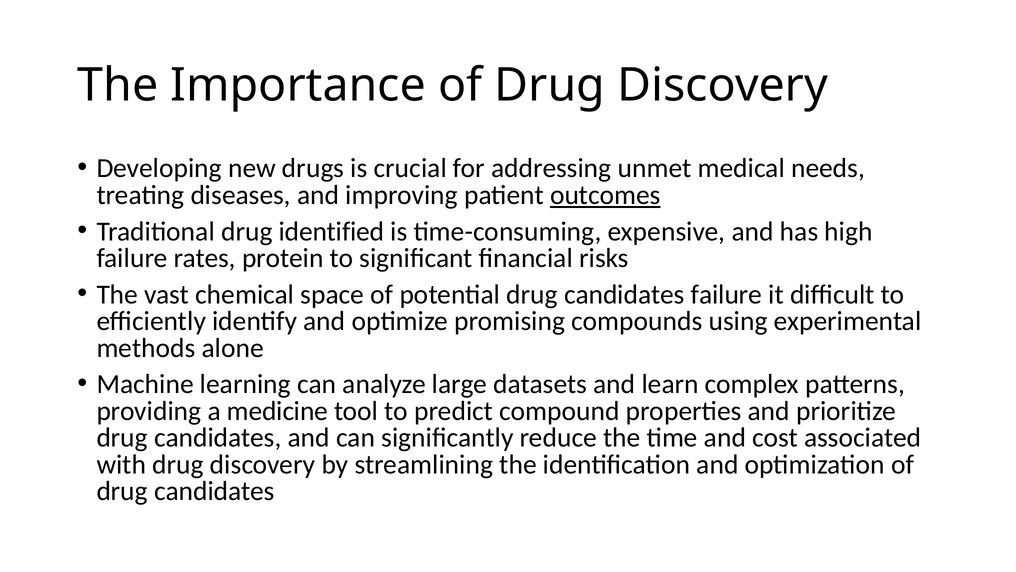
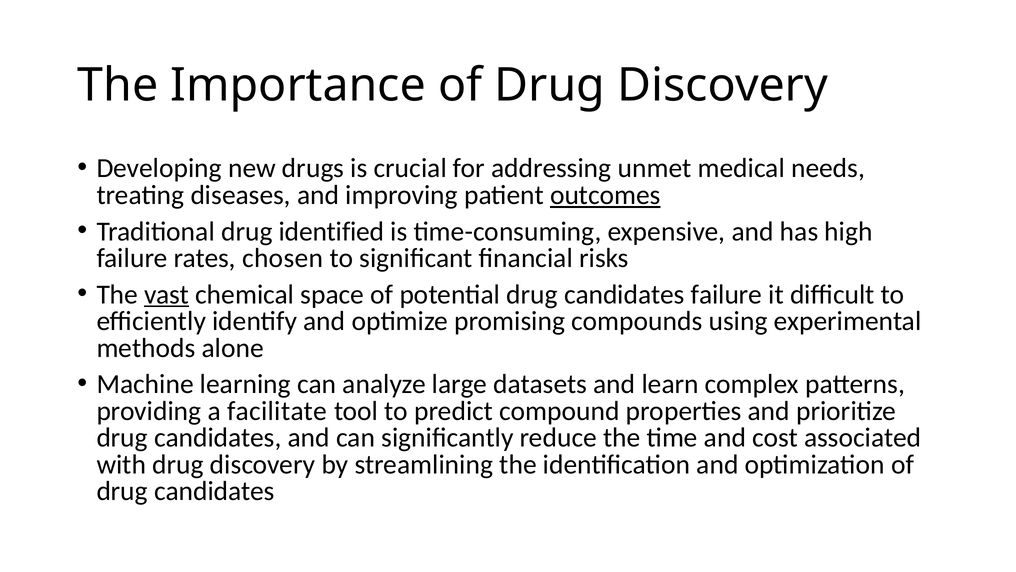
protein: protein -> chosen (283, 258)
vast underline: none -> present (167, 294)
medicine: medicine -> facilitate (277, 411)
